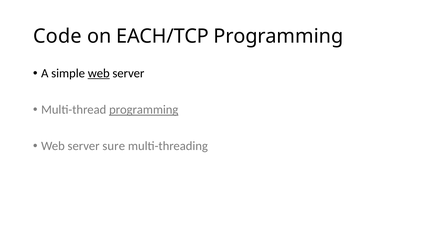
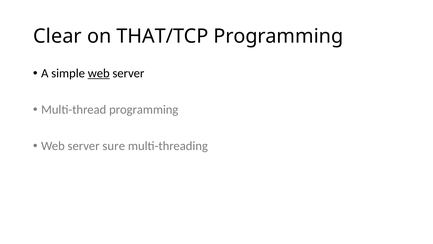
Code: Code -> Clear (57, 36)
EACH/TCP: EACH/TCP -> THAT/TCP (163, 36)
programming underline: present -> none (144, 110)
